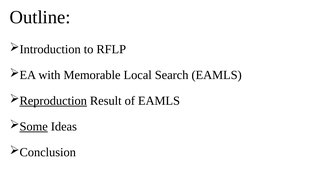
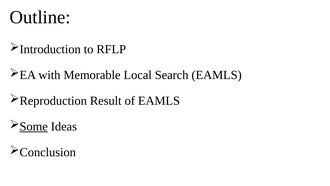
Reproduction underline: present -> none (53, 100)
